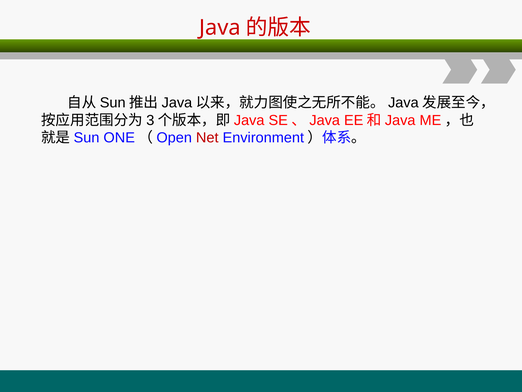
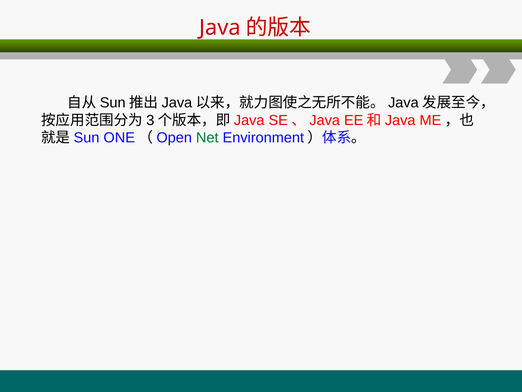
Net colour: red -> green (207, 138)
